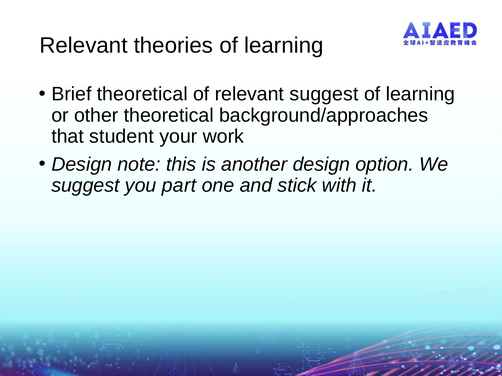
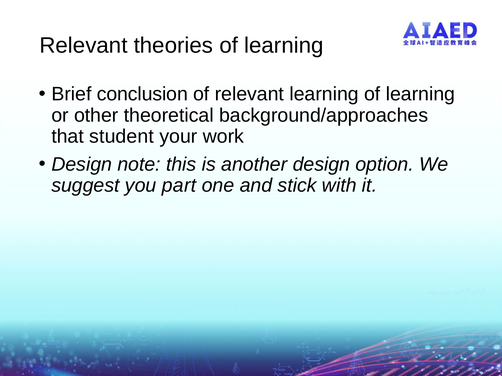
Brief theoretical: theoretical -> conclusion (142, 94)
relevant suggest: suggest -> learning (324, 94)
